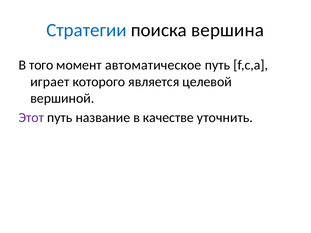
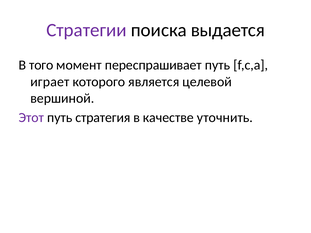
Стратегии colour: blue -> purple (86, 30)
вершина: вершина -> выдается (228, 30)
автоматическое: автоматическое -> переспрашивает (153, 65)
название: название -> стратегия (103, 118)
